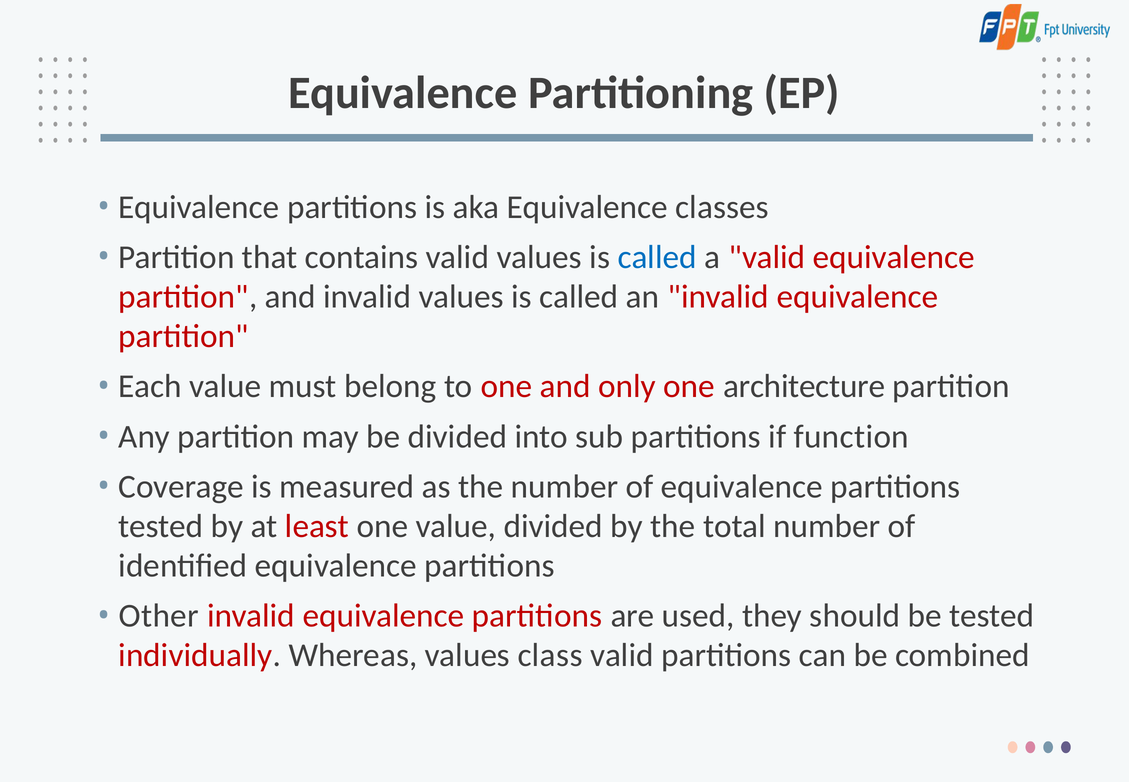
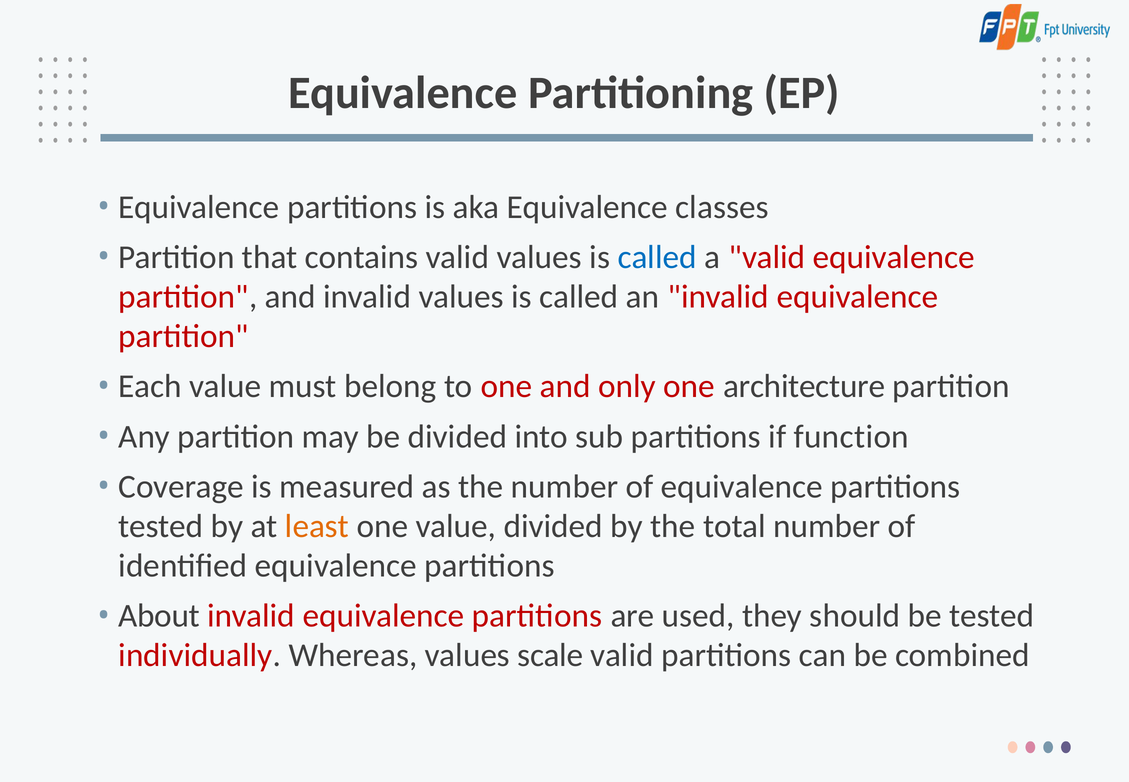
least colour: red -> orange (317, 526)
Other: Other -> About (159, 616)
class: class -> scale (550, 655)
